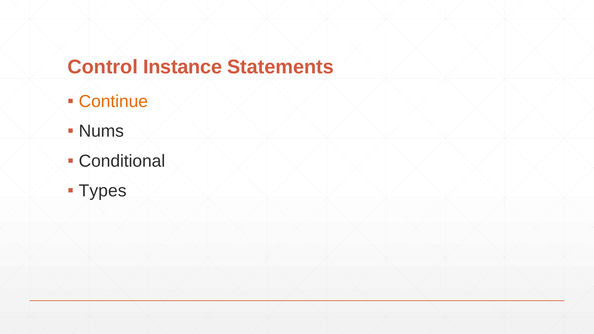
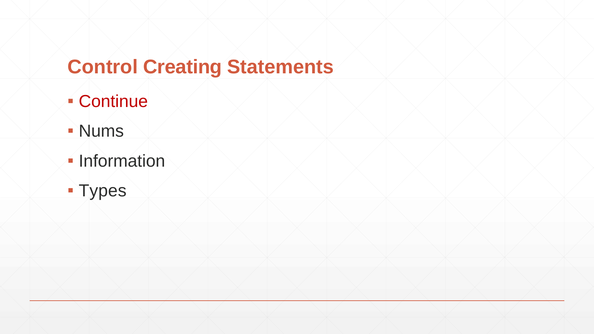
Instance: Instance -> Creating (183, 67)
Continue colour: orange -> red (113, 101)
Conditional: Conditional -> Information (122, 161)
